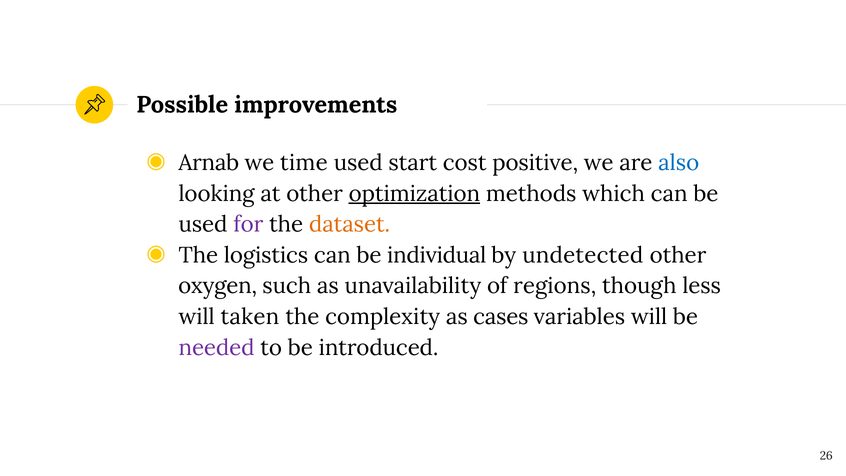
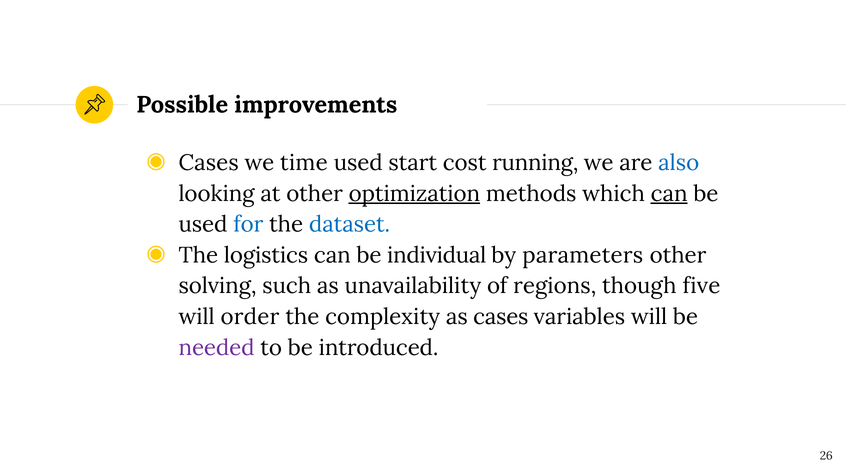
Arnab: Arnab -> Cases (209, 163)
positive: positive -> running (535, 163)
can underline: none -> present (669, 194)
for colour: purple -> blue (248, 224)
dataset colour: orange -> blue (350, 224)
undetected: undetected -> parameters (583, 255)
oxygen: oxygen -> solving (218, 286)
less: less -> five (702, 286)
taken: taken -> order (250, 317)
